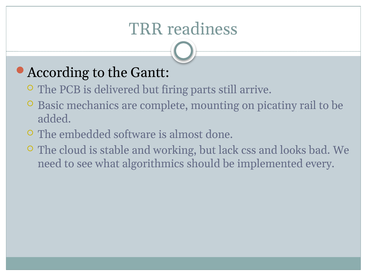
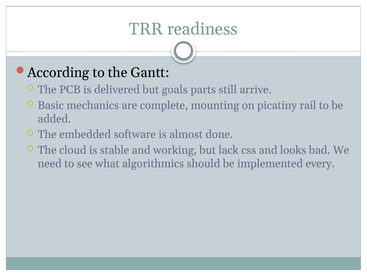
firing: firing -> goals (175, 89)
